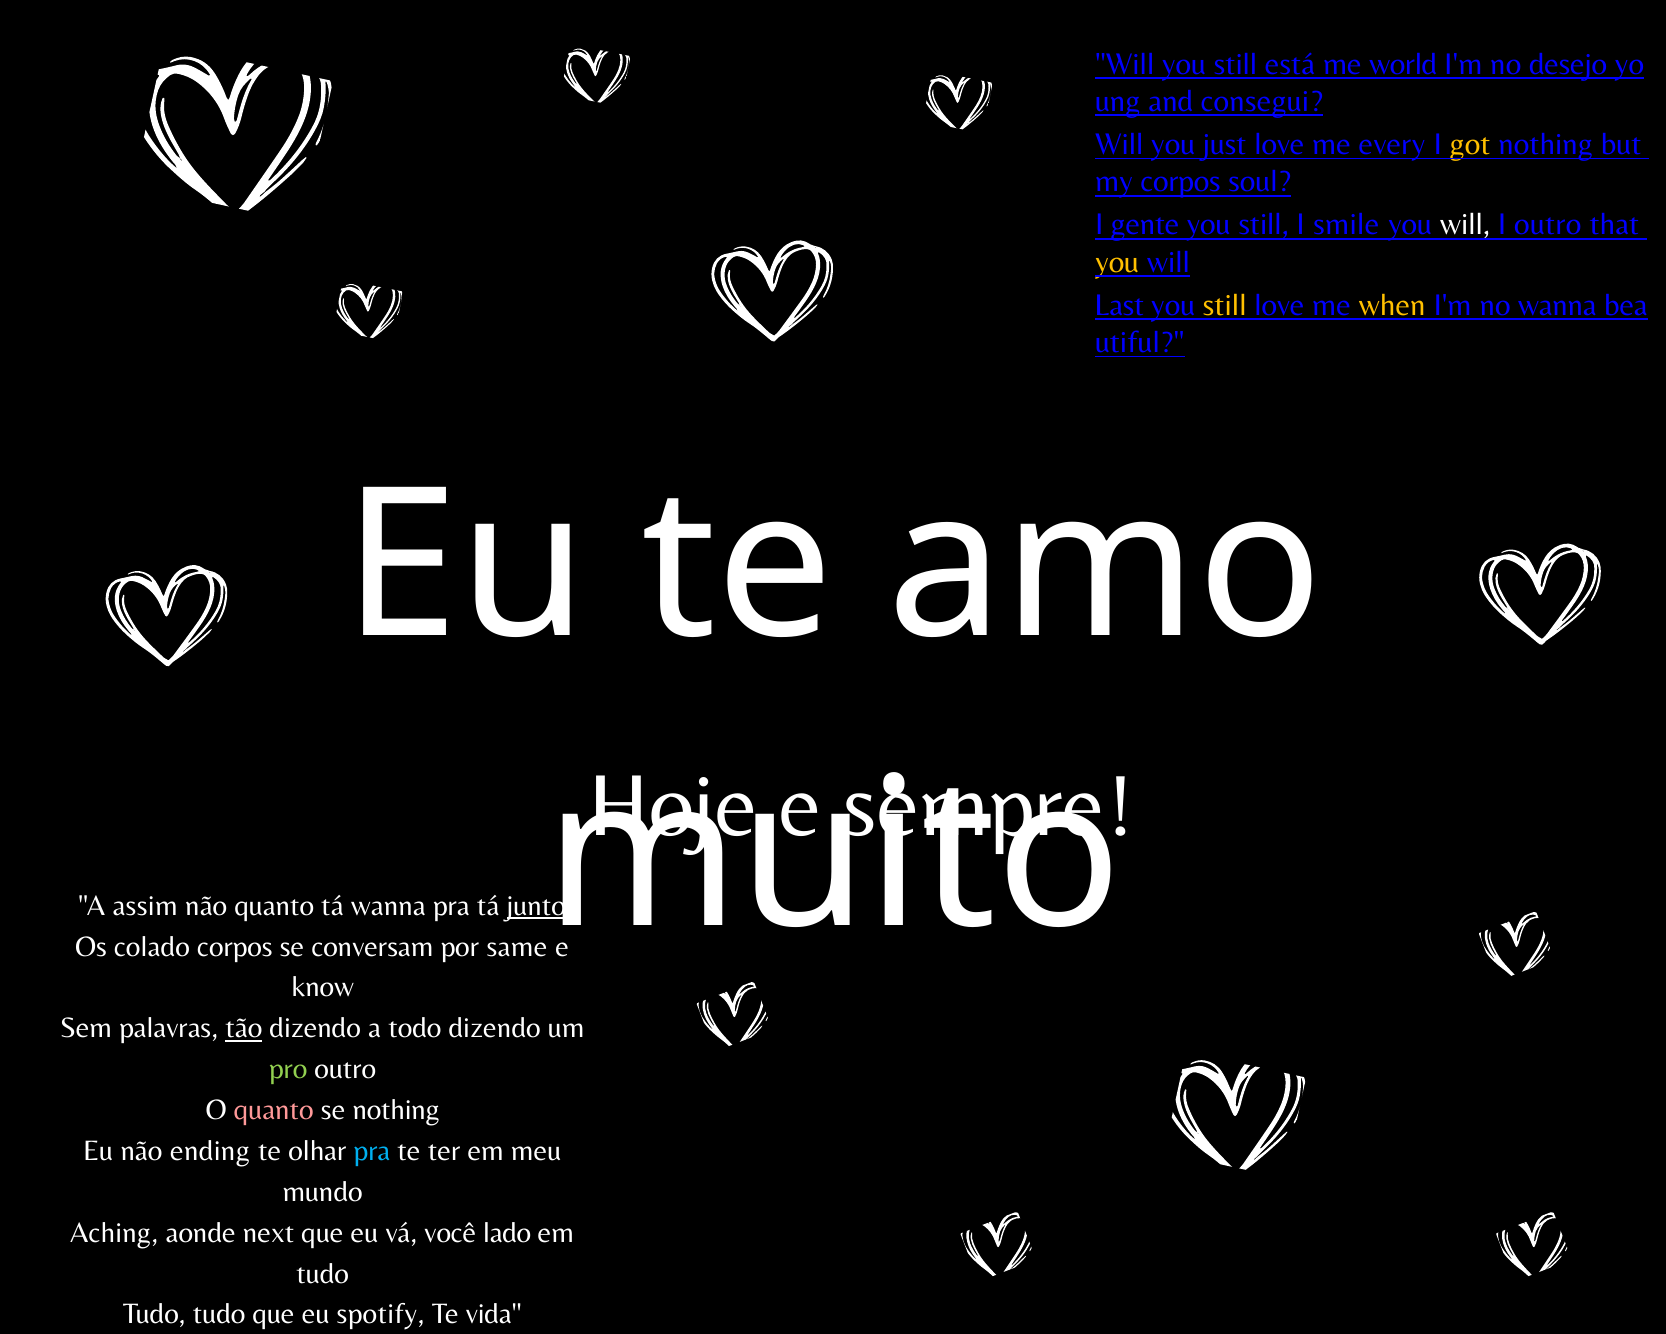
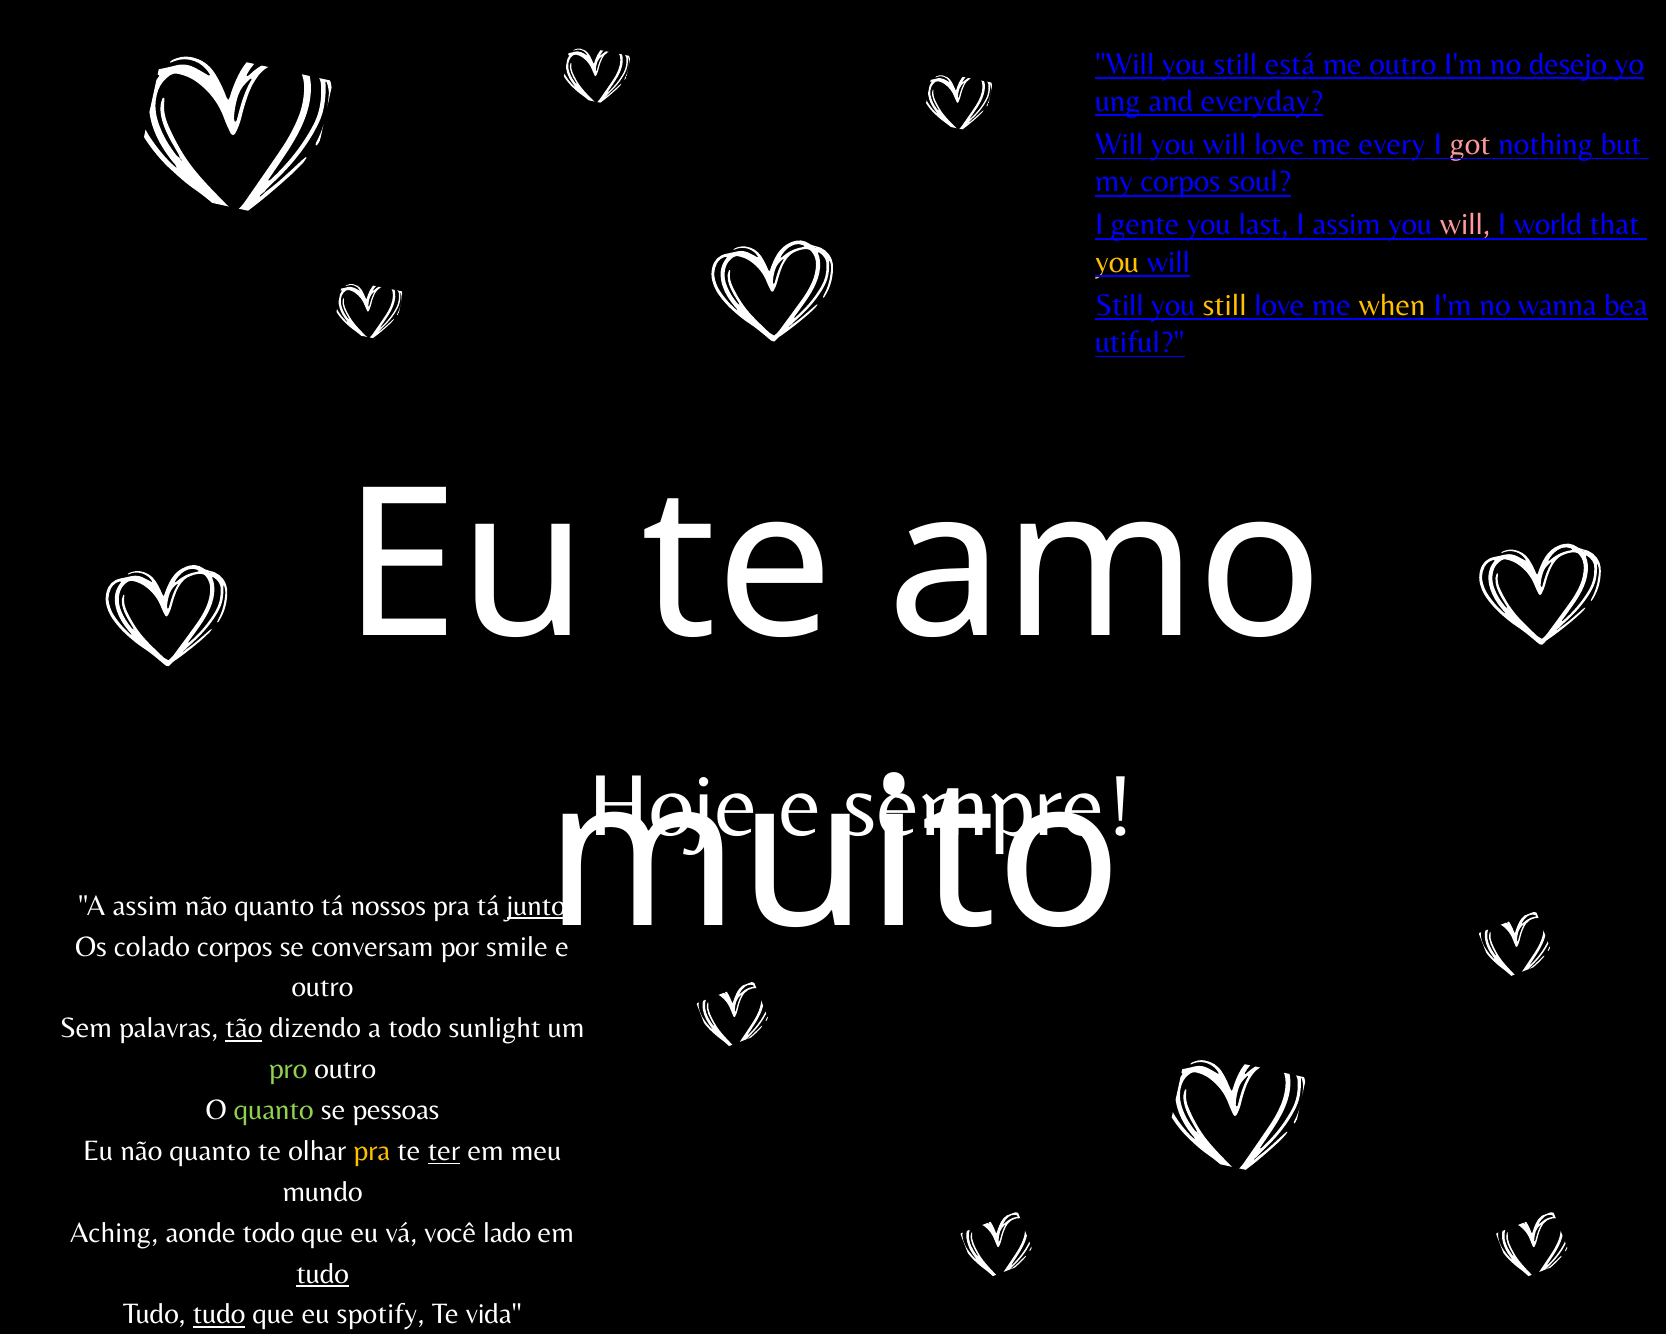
me world: world -> outro (1403, 64)
consegui: consegui -> everyday (1262, 101)
Will you just: just -> will (1225, 144)
got colour: yellow -> pink (1470, 144)
still: still -> last (1264, 225)
I smile: smile -> assim (1347, 225)
will colour: white -> pink (1465, 225)
I outro: outro -> world (1548, 225)
Last: Last -> Still (1119, 305)
tá wanna: wanna -> nossos (388, 906)
same: same -> smile (517, 947)
know: know -> outro (323, 987)
todo dizendo: dizendo -> sunlight (495, 1028)
quanto colour: pink -> light green (274, 1110)
se nothing: nothing -> pessoas (396, 1110)
Eu não ending: ending -> quanto (210, 1151)
pra colour: light blue -> yellow (372, 1151)
ter underline: none -> present (444, 1151)
aonde next: next -> todo (269, 1233)
tudo underline: none -> present (323, 1274)
tudo underline: none -> present (219, 1315)
